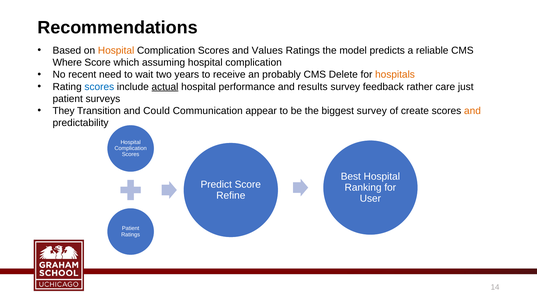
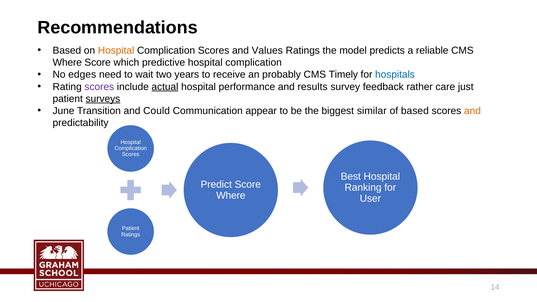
assuming: assuming -> predictive (164, 63)
recent: recent -> edges (82, 75)
Delete: Delete -> Timely (343, 75)
hospitals colour: orange -> blue (395, 75)
scores colour: blue -> purple (99, 87)
surveys underline: none -> present (103, 99)
They: They -> June (64, 111)
biggest survey: survey -> similar (372, 111)
of create: create -> based (415, 111)
Refine: Refine -> Where (231, 195)
